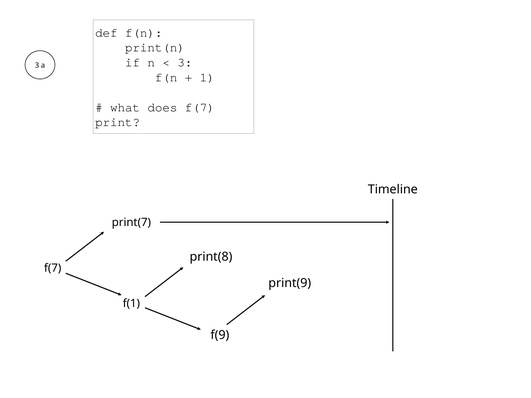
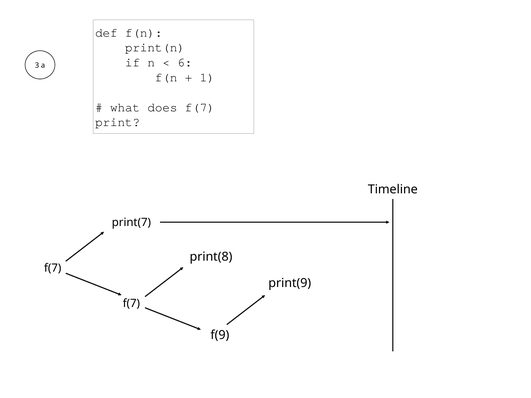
3: 3 -> 6 (185, 63)
f(1: f(1 -> f(7 (131, 304)
